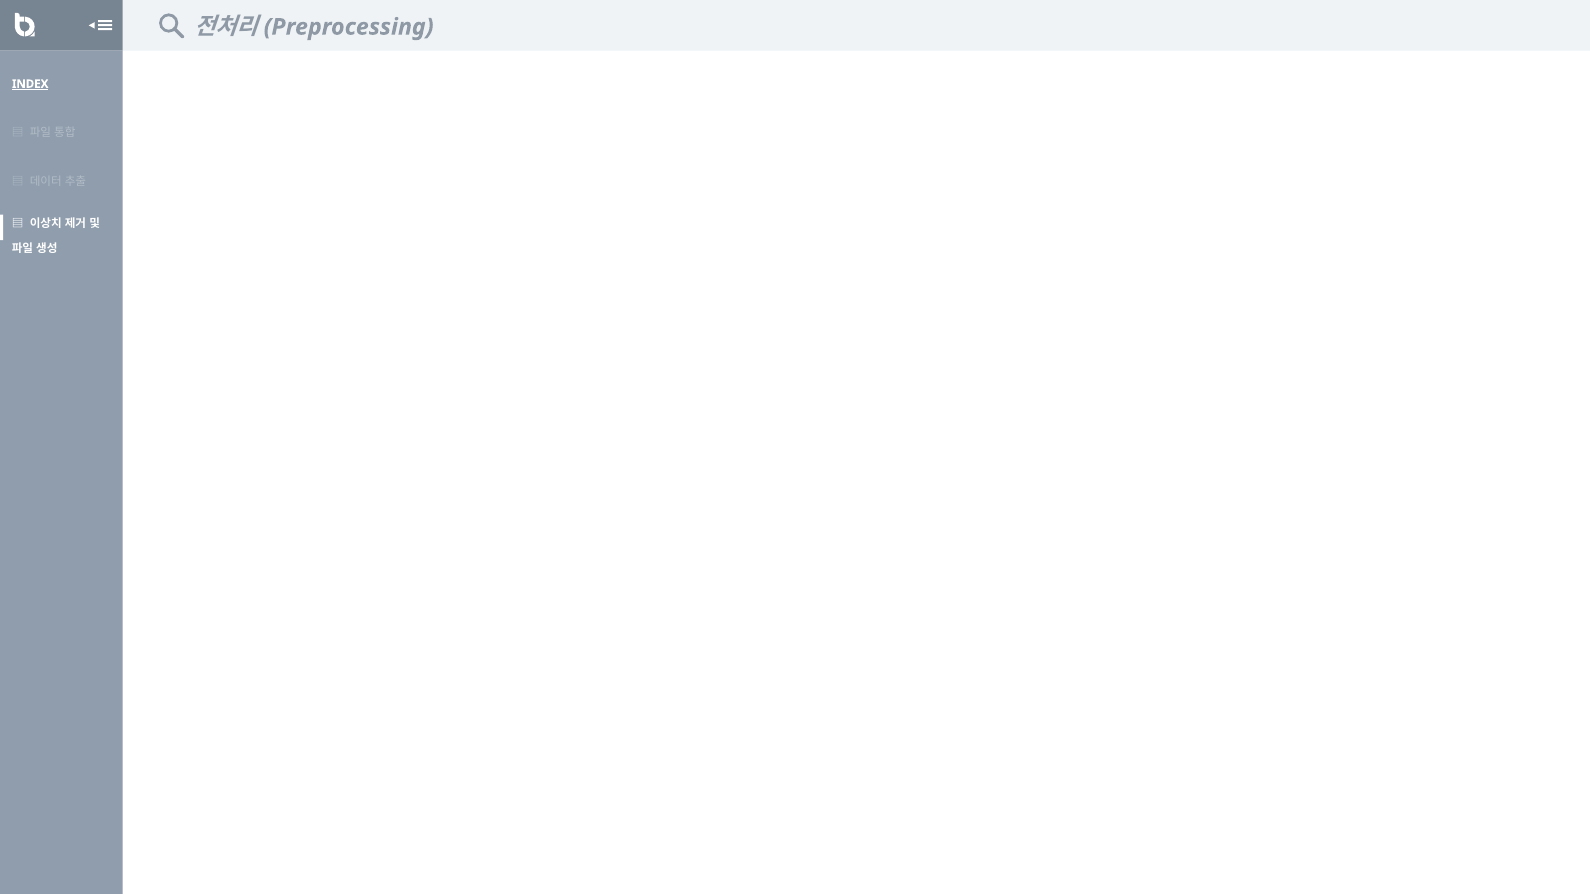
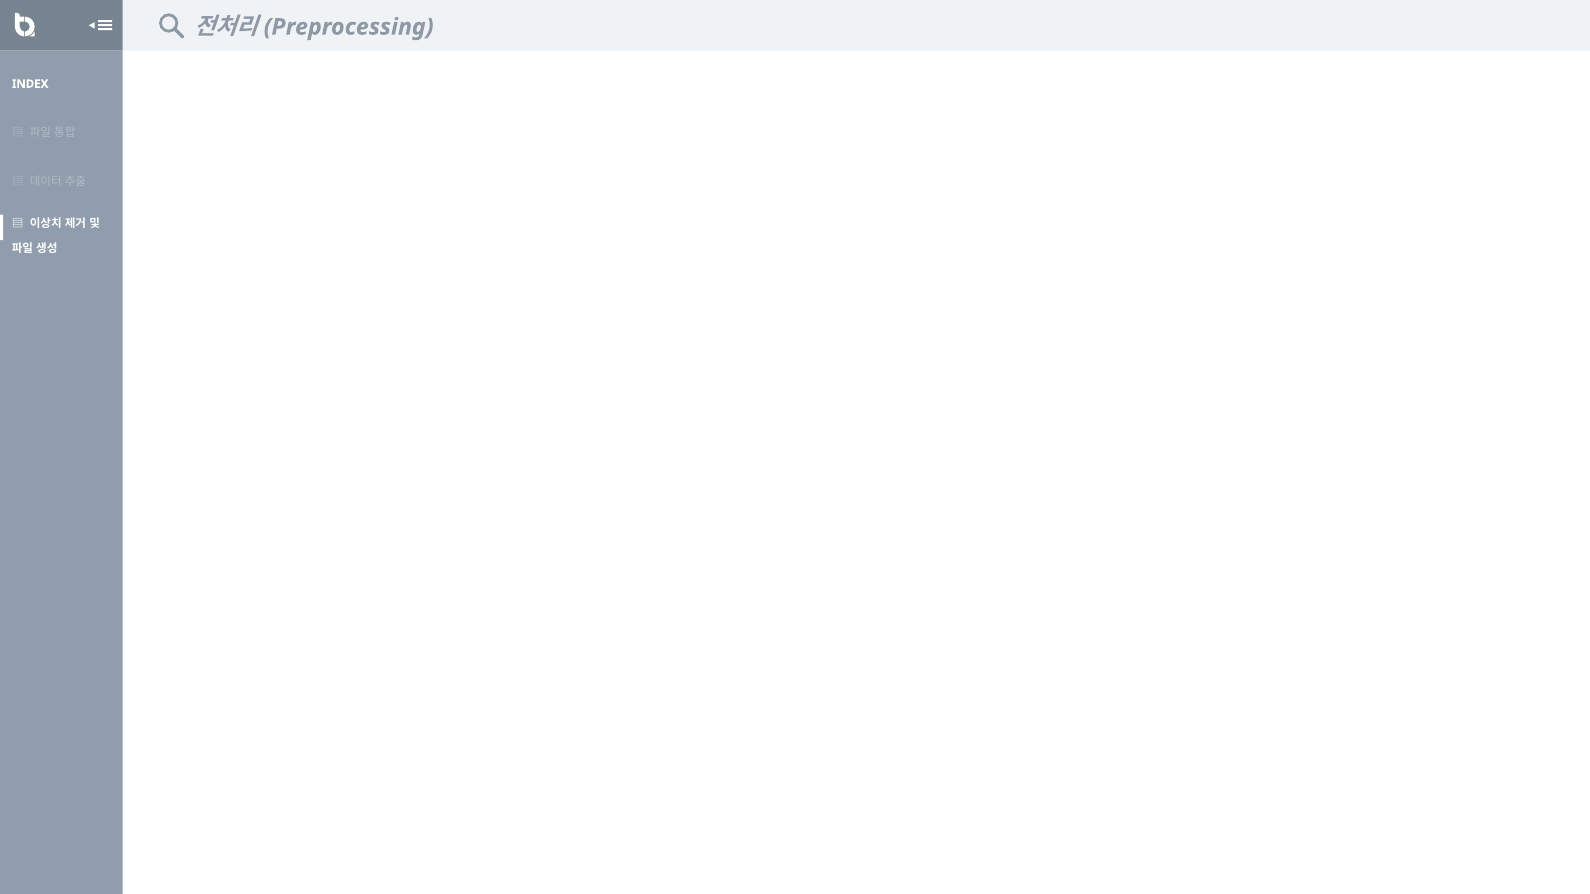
INDEX underline: present -> none (30, 84)
